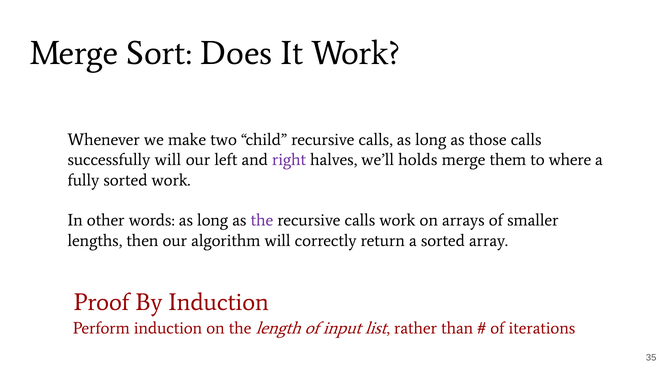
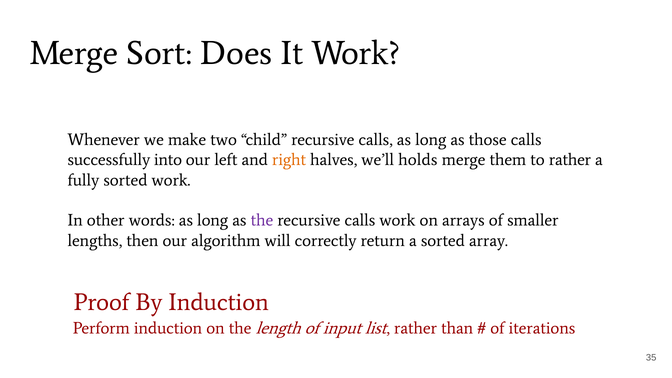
successfully will: will -> into (168, 160)
right colour: purple -> orange (289, 160)
to where: where -> rather (570, 160)
